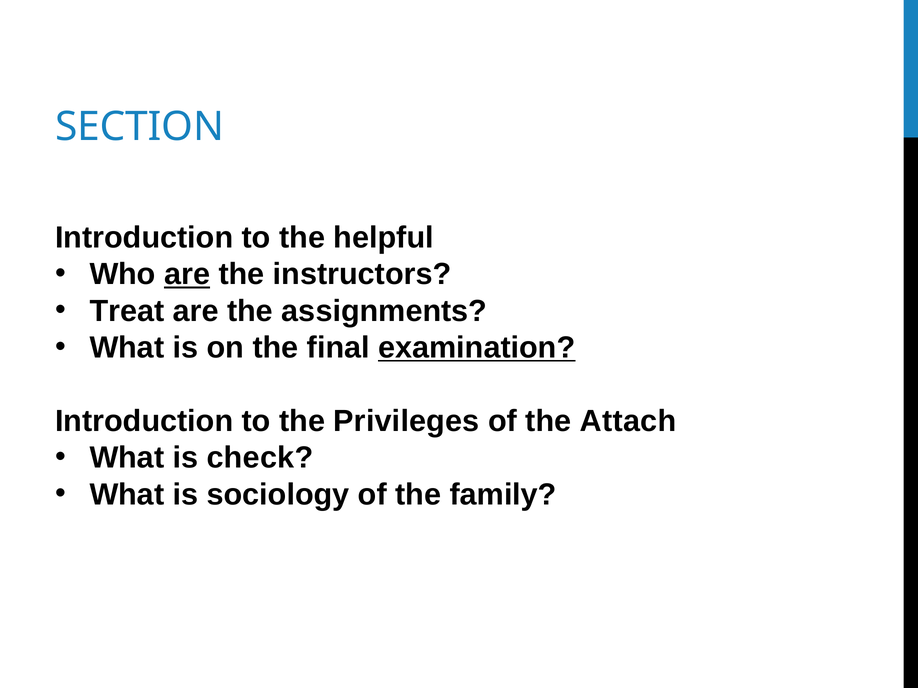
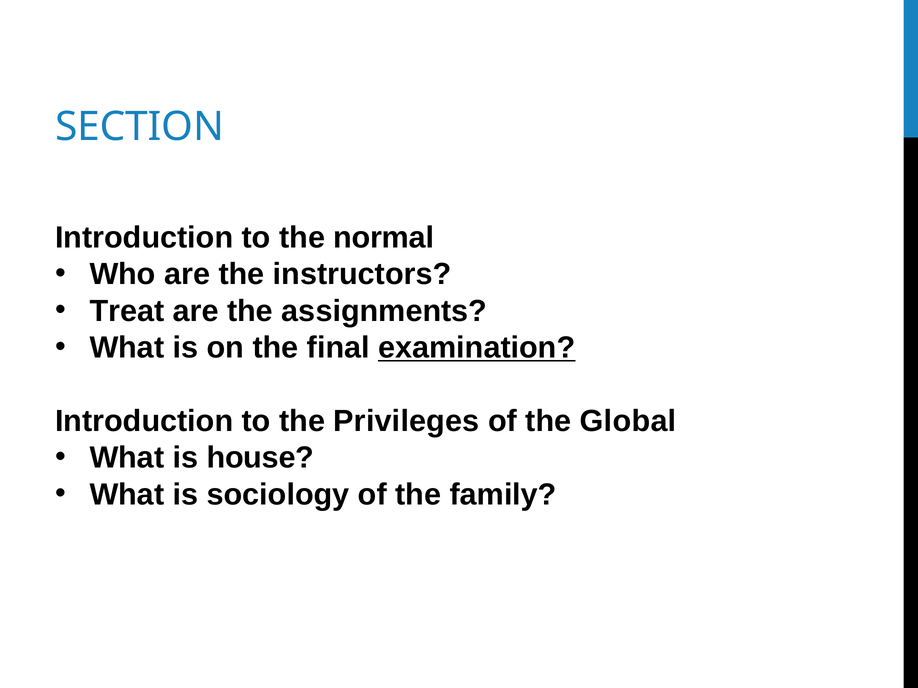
helpful: helpful -> normal (384, 238)
are underline: present -> none (187, 274)
Attach: Attach -> Global (628, 421)
check: check -> house (260, 458)
